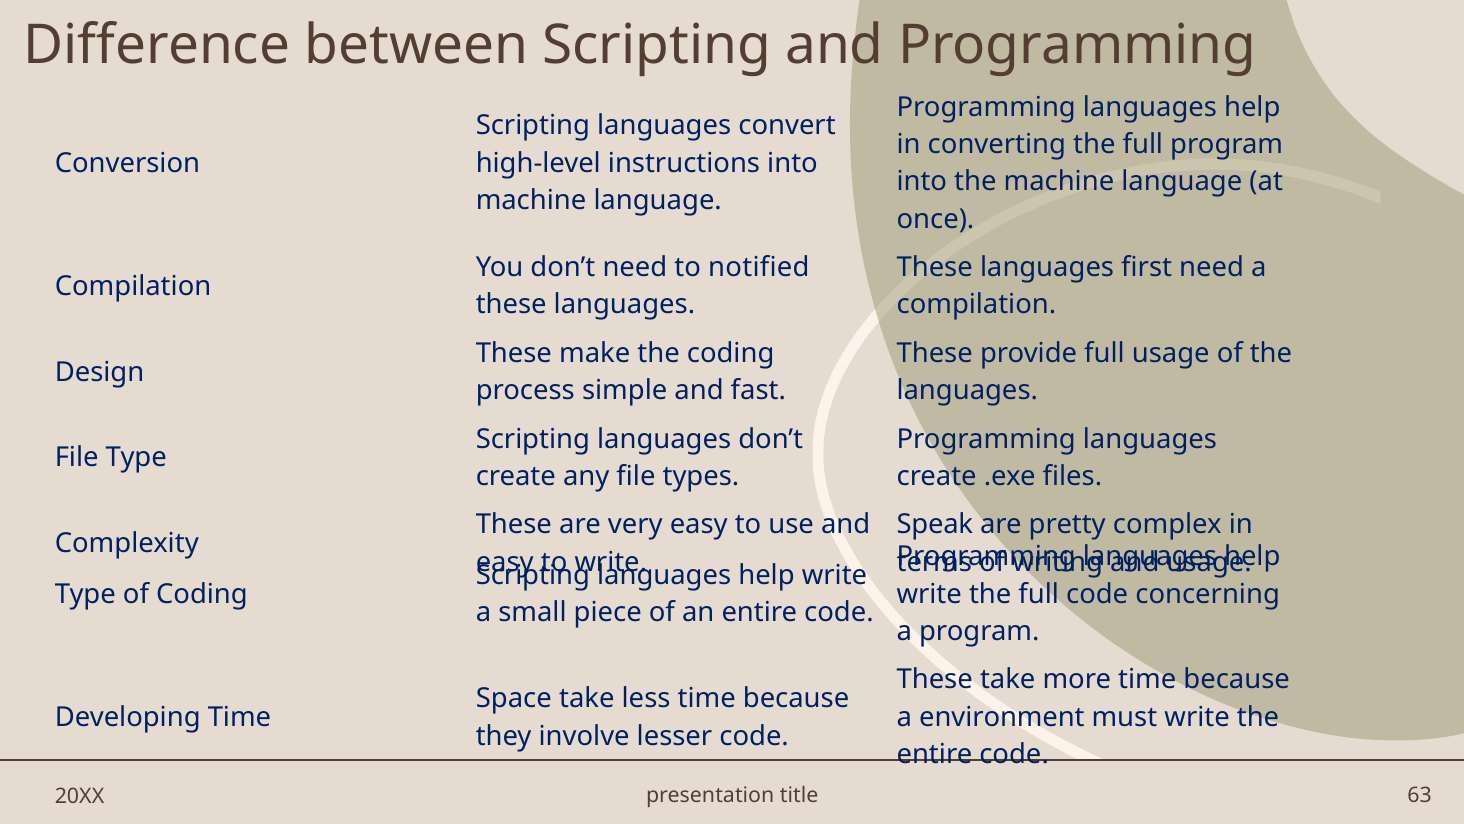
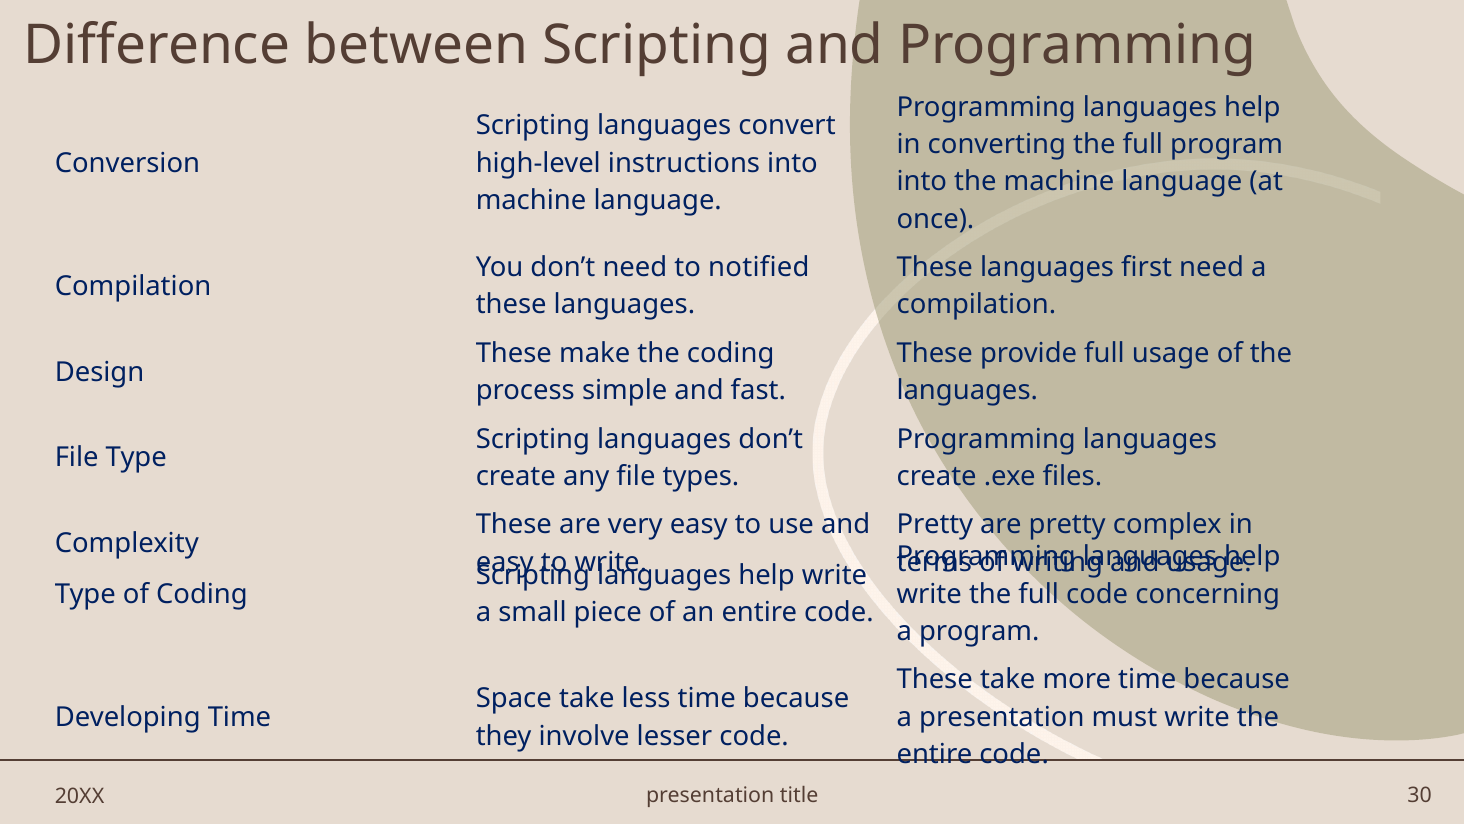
Speak: Speak -> Pretty (935, 525)
a environment: environment -> presentation (1002, 717)
63: 63 -> 30 (1420, 795)
